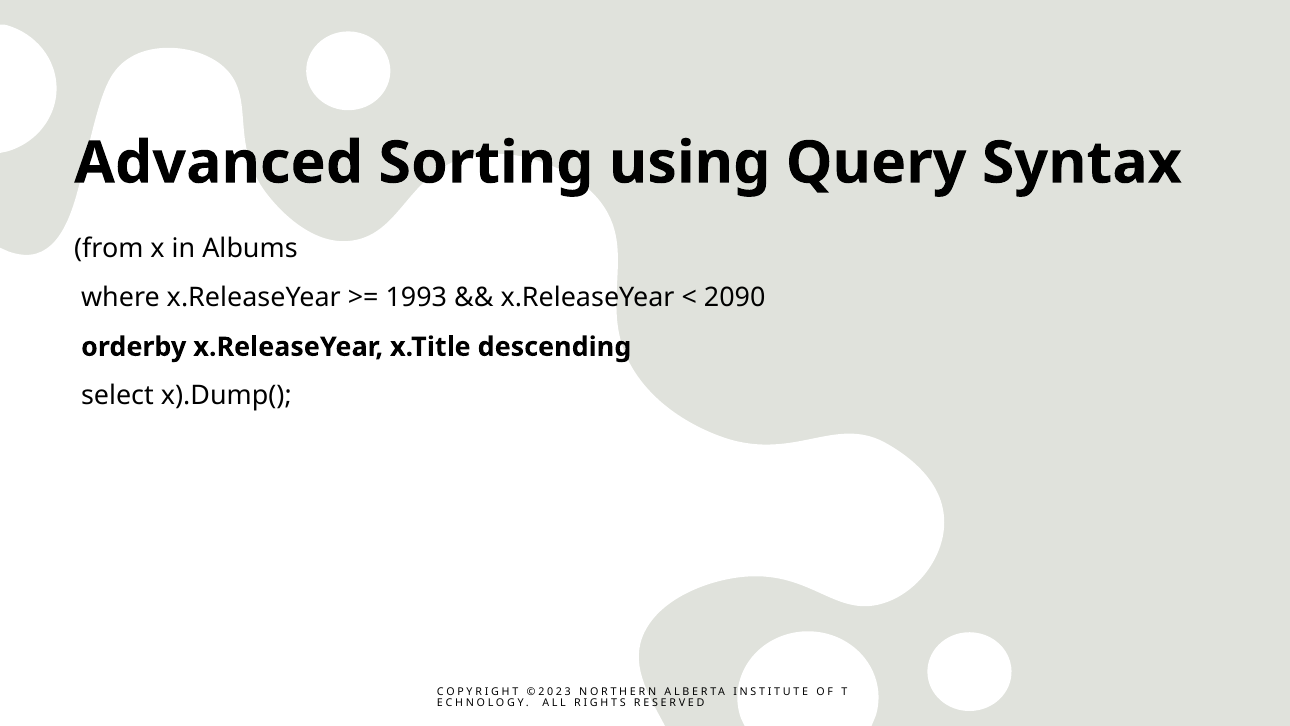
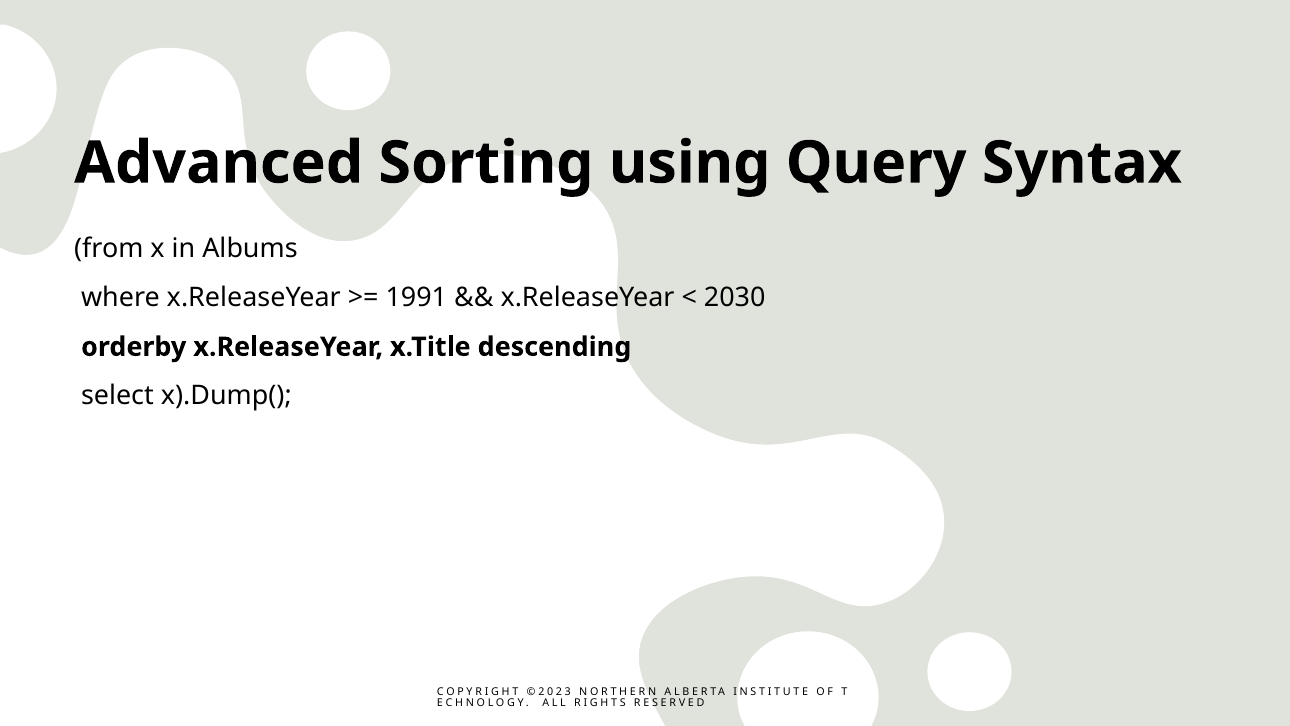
1993: 1993 -> 1991 (416, 298)
2090: 2090 -> 2030 (735, 298)
